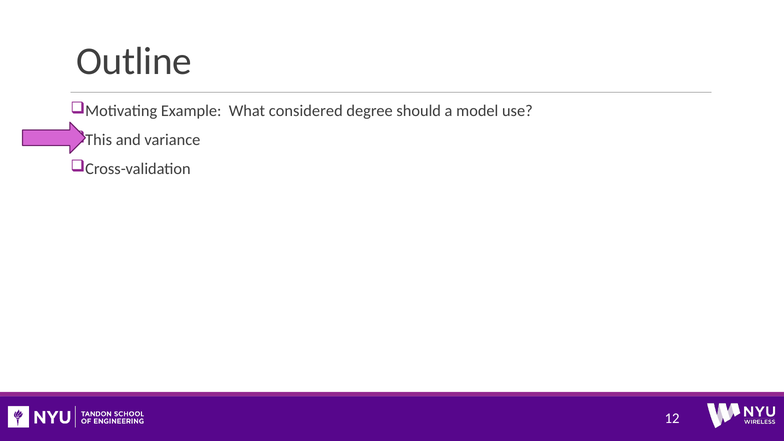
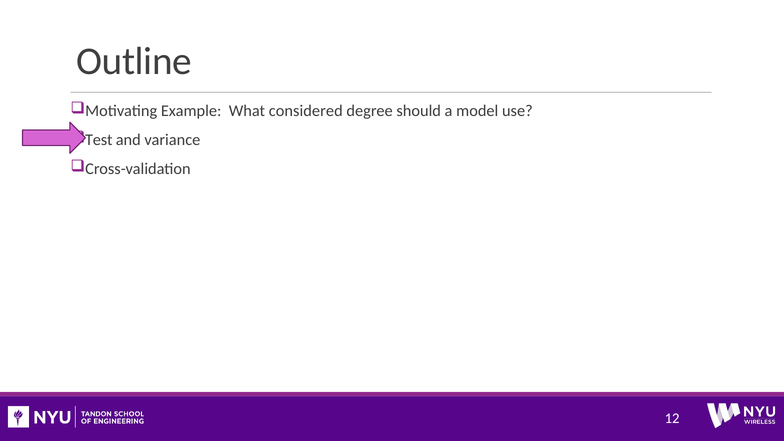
This: This -> Test (99, 140)
